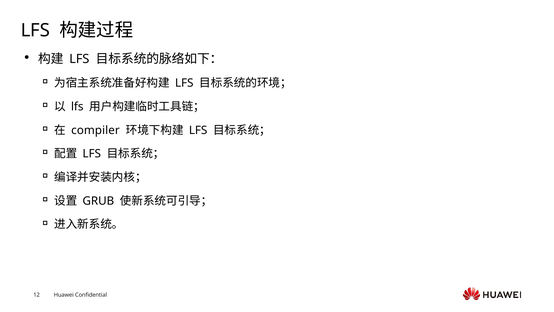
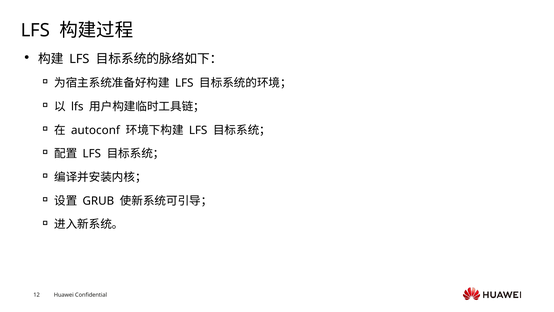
compiler: compiler -> autoconf (95, 130)
